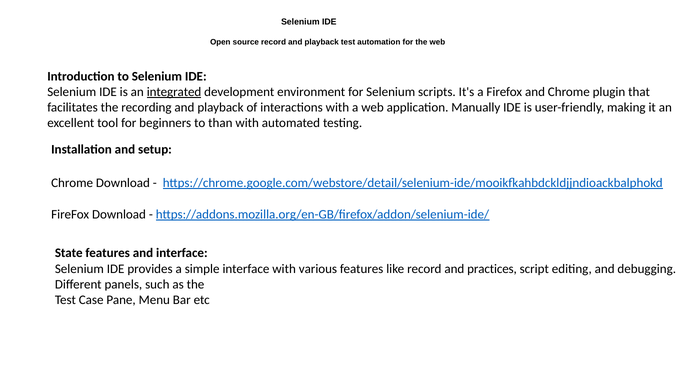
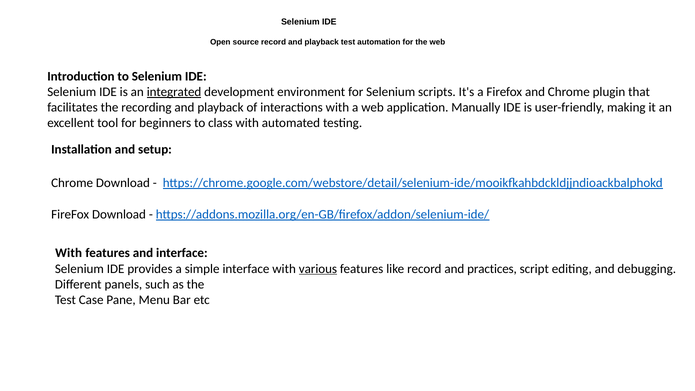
than: than -> class (220, 123)
State: State -> With (69, 253)
various underline: none -> present (318, 269)
